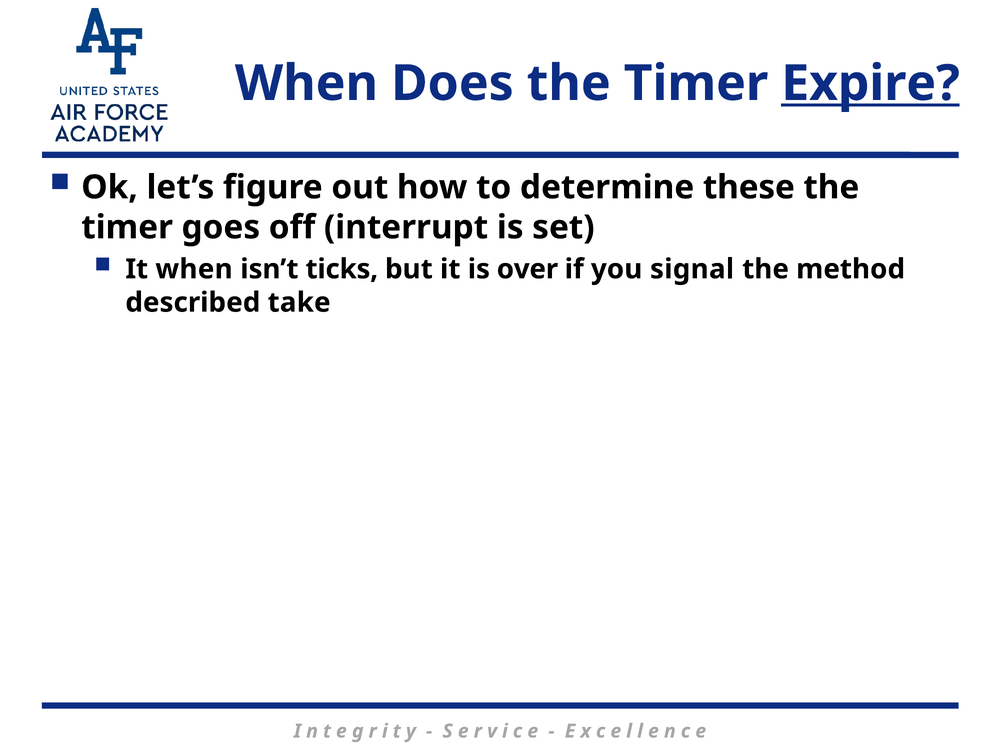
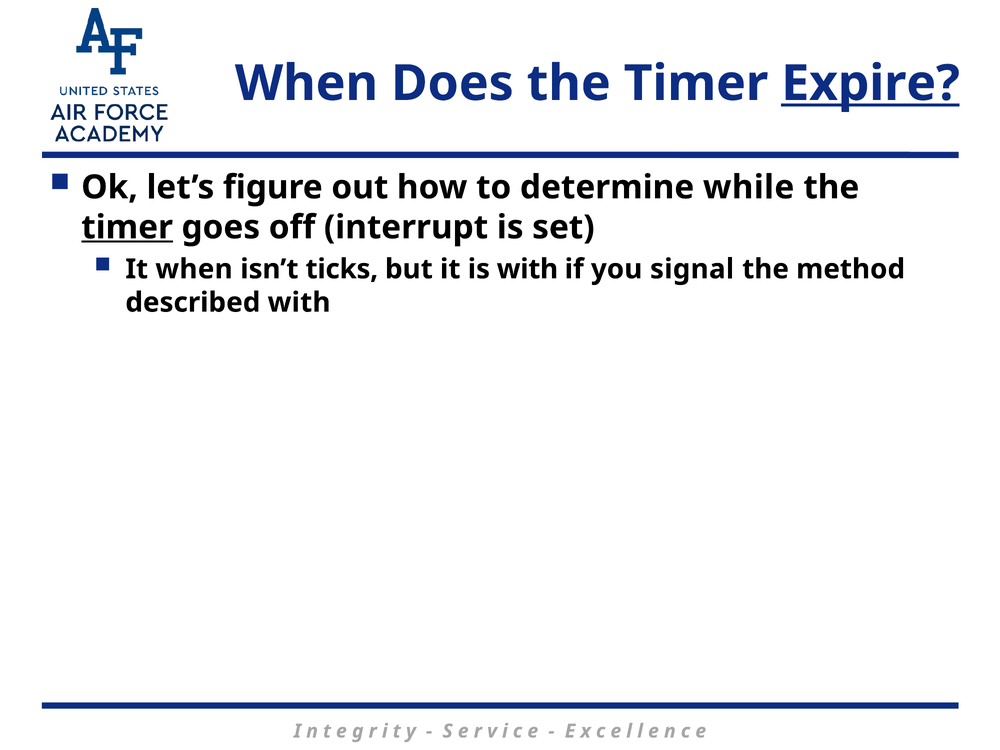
these: these -> while (749, 187)
timer underline: none -> present (127, 227)
is over: over -> with (527, 269)
described take: take -> with (299, 303)
